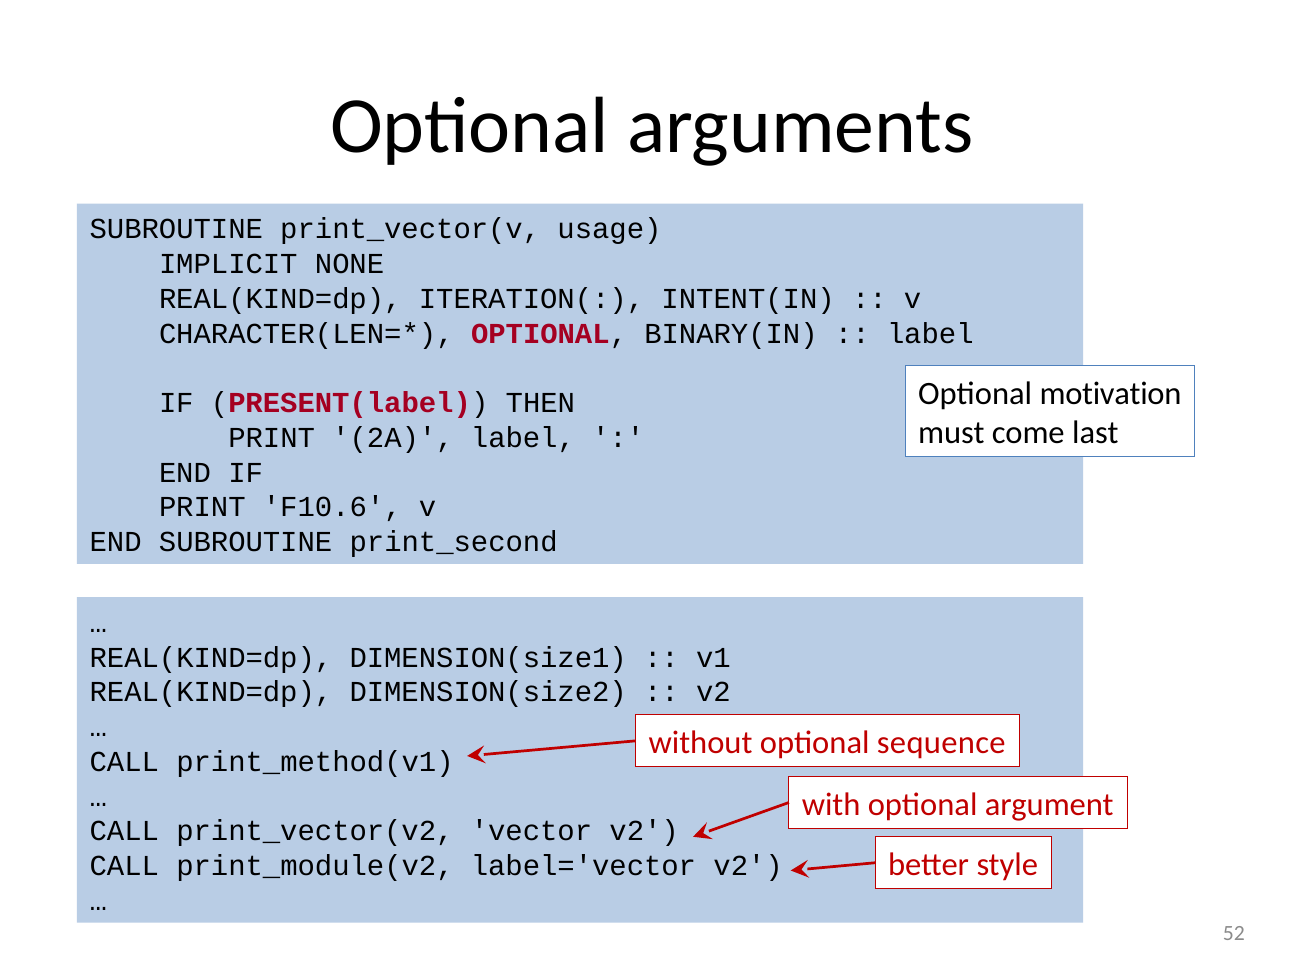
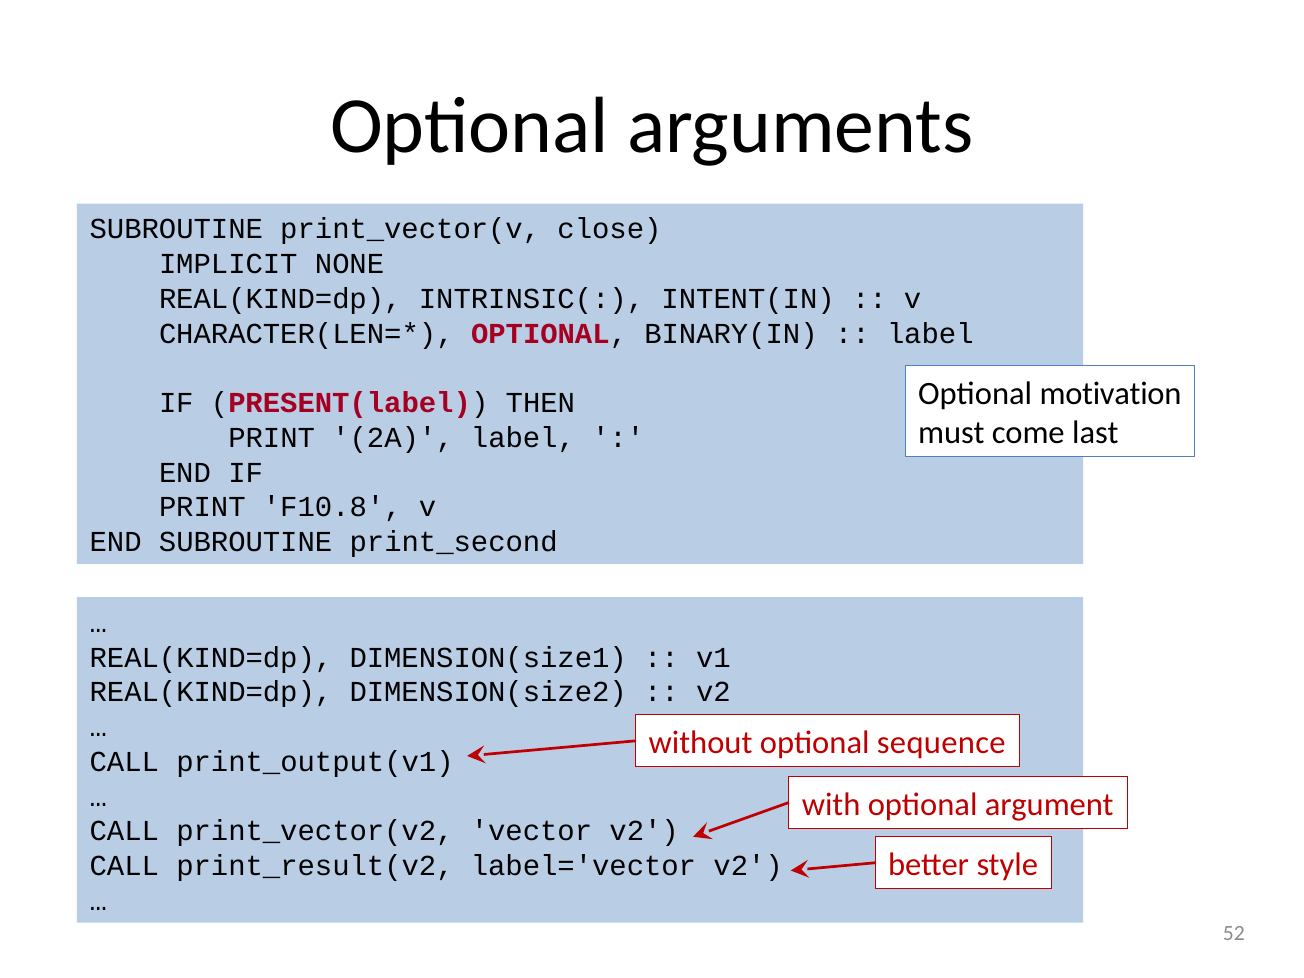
usage: usage -> close (610, 229)
ITERATION(: ITERATION( -> INTRINSIC( (532, 299)
F10.6: F10.6 -> F10.8 (332, 507)
print_method(v1: print_method(v1 -> print_output(v1 (315, 762)
print_module(v2: print_module(v2 -> print_result(v2 (315, 866)
